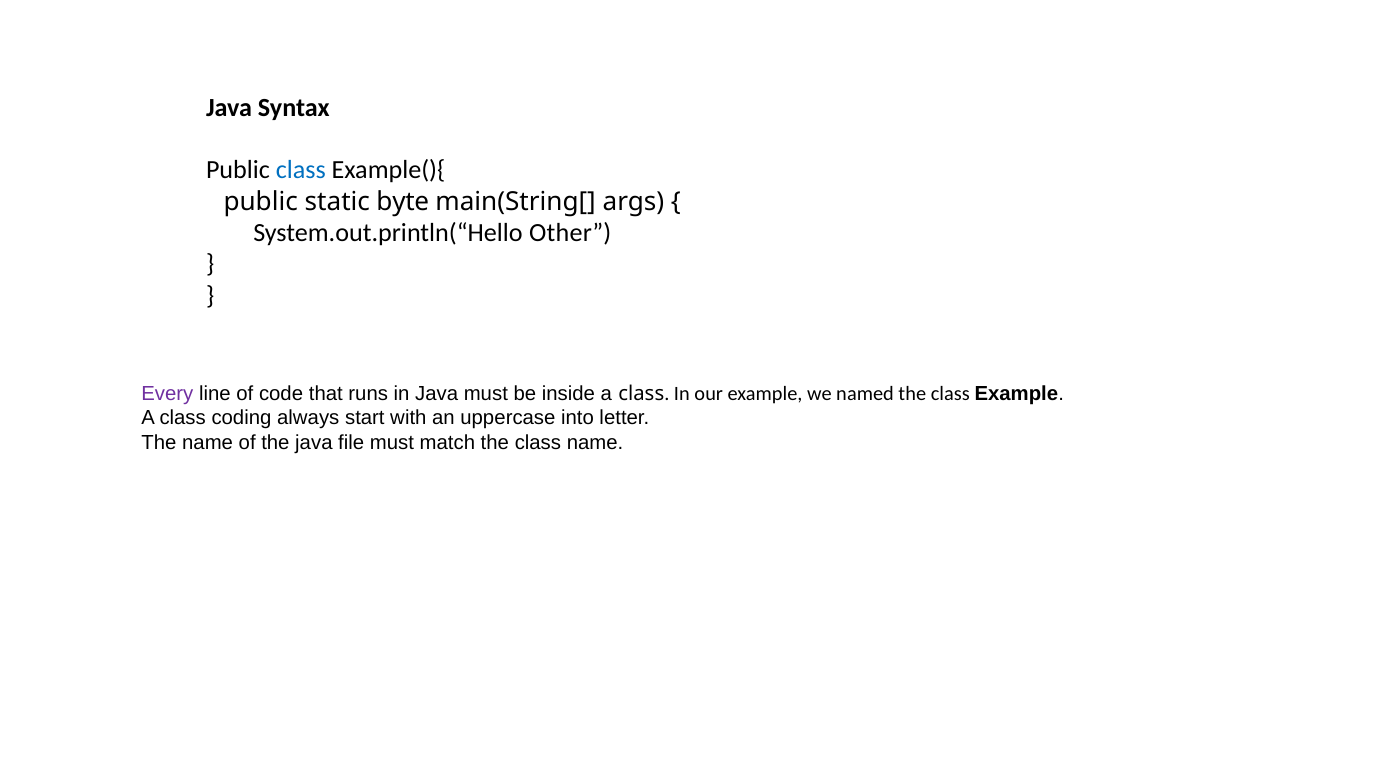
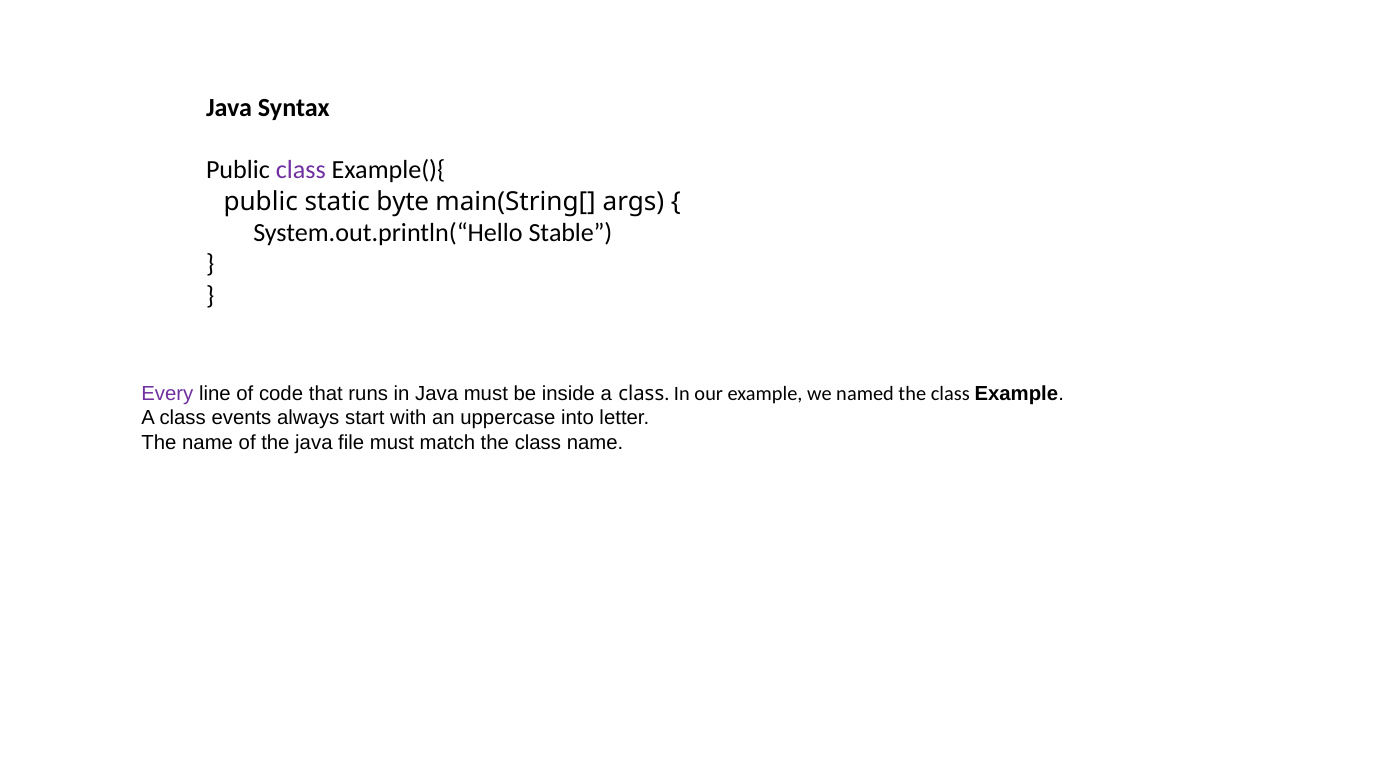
class colour: blue -> purple (301, 170)
Other: Other -> Stable (570, 233)
coding: coding -> events (241, 418)
